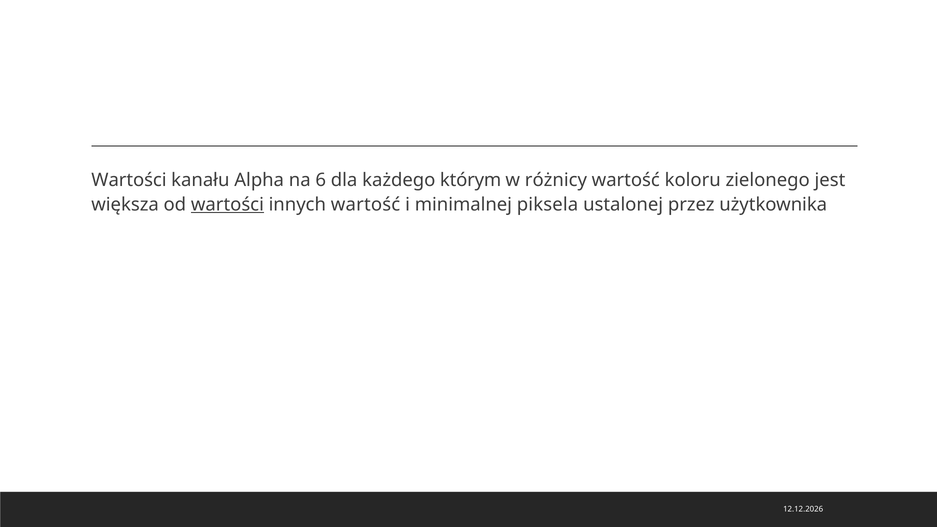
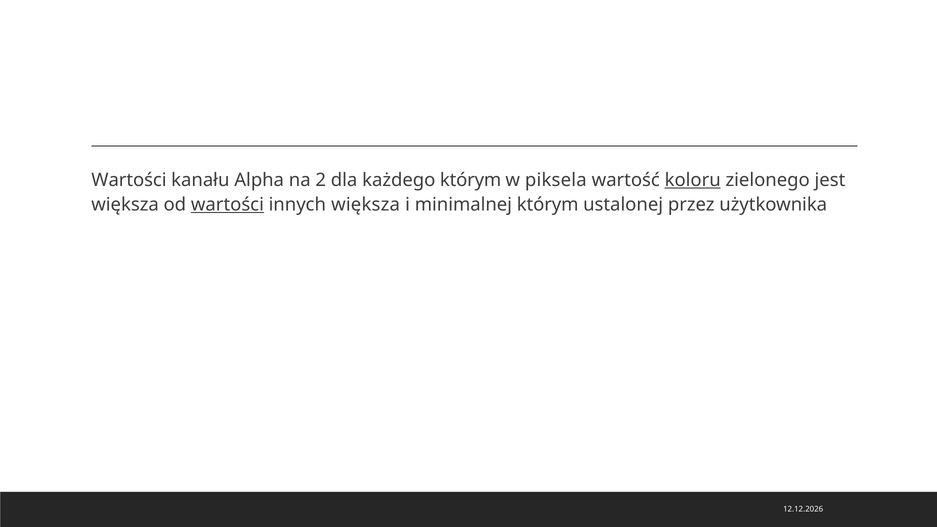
6: 6 -> 2 (321, 180)
różnicy: różnicy -> piksela (556, 180)
koloru underline: none -> present (693, 180)
innych wartość: wartość -> większa (366, 205)
minimalnej piksela: piksela -> którym (548, 205)
